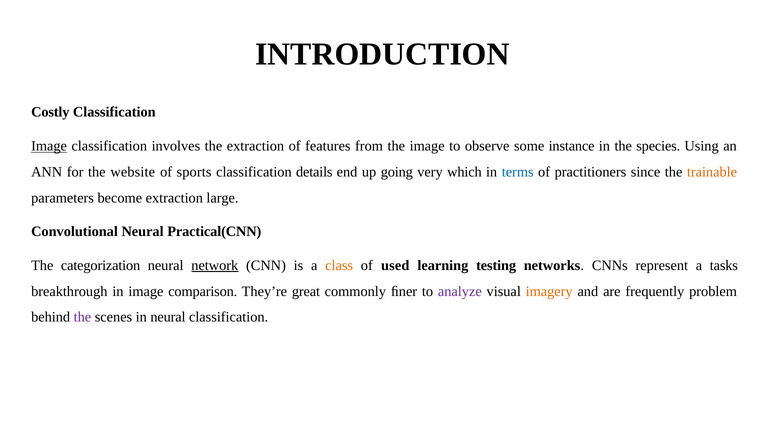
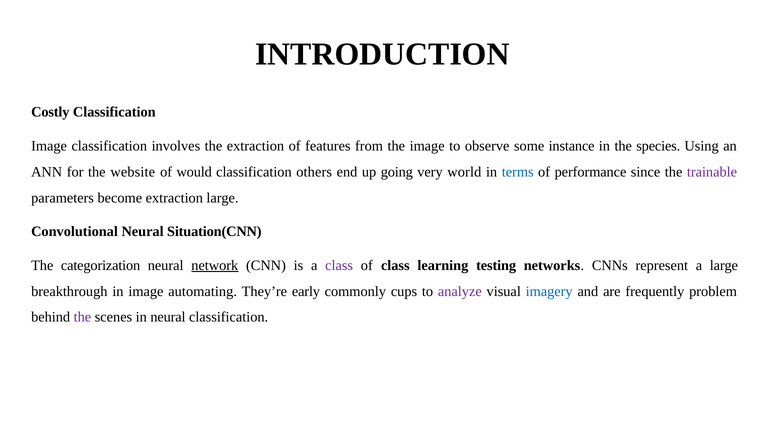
Image underline: present -> none (49, 146)
sports: sports -> would (194, 172)
details: details -> others (314, 172)
which: which -> world (464, 172)
practitioners: practitioners -> performance (590, 172)
trainable colour: orange -> purple (712, 172)
Practical(CNN: Practical(CNN -> Situation(CNN (214, 231)
class colour: orange -> purple (339, 265)
of used: used -> class (395, 265)
a tasks: tasks -> large (724, 265)
comparison: comparison -> automating (203, 291)
great: great -> early (306, 291)
ﬁner: ﬁner -> cups (404, 291)
imagery colour: orange -> blue (549, 291)
